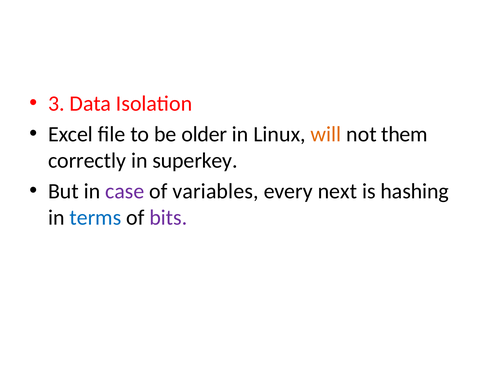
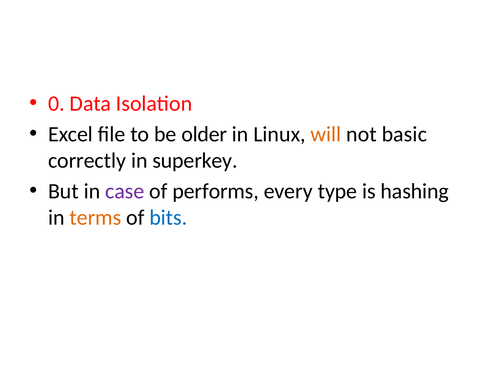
3: 3 -> 0 (56, 103)
them: them -> basic (404, 134)
variables: variables -> performs (216, 191)
next: next -> type (337, 191)
terms colour: blue -> orange (95, 217)
bits colour: purple -> blue (168, 217)
